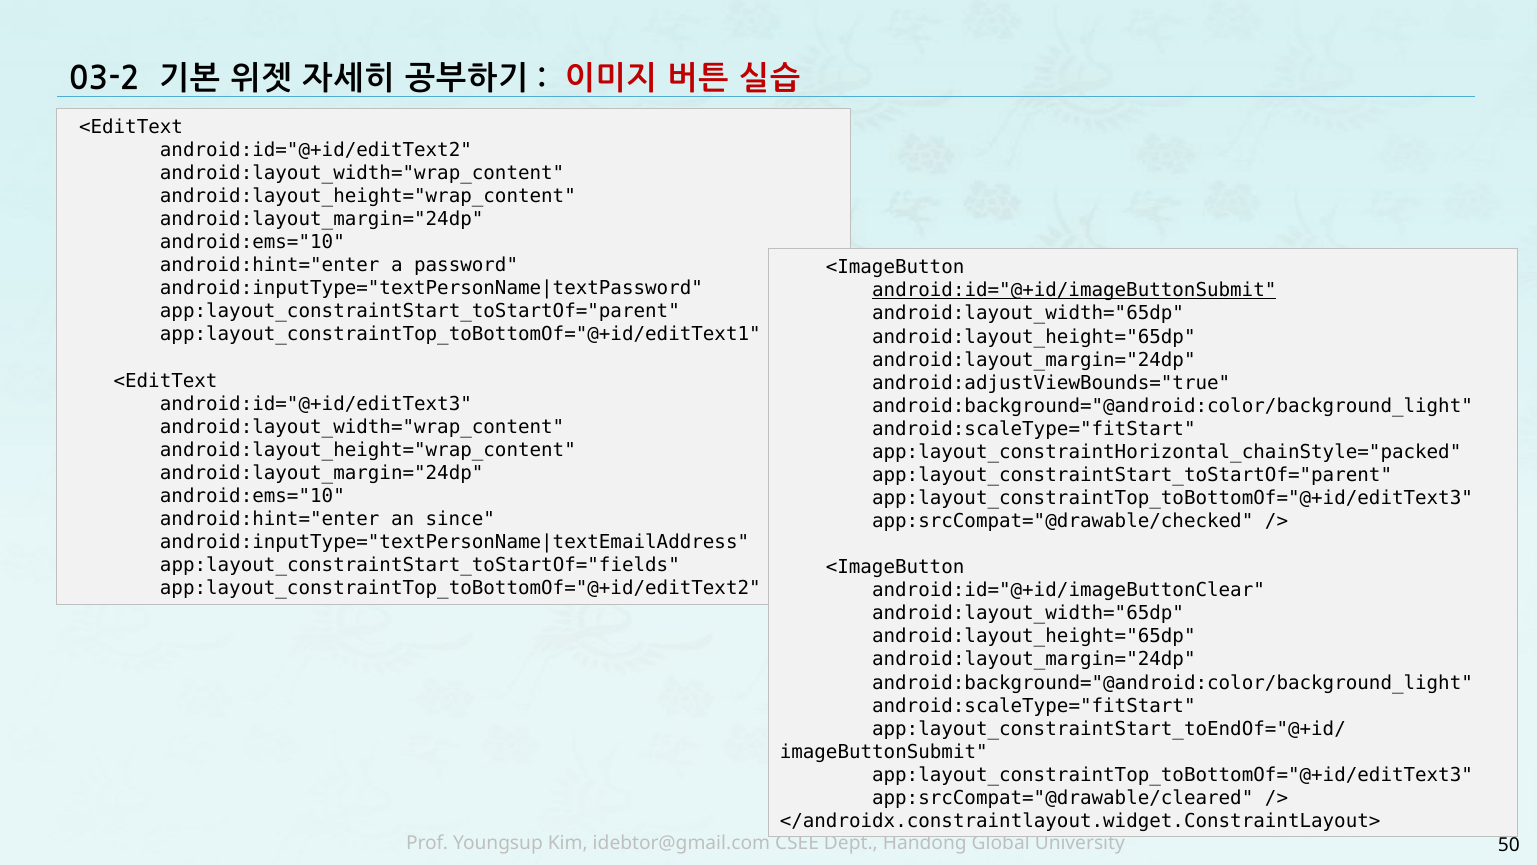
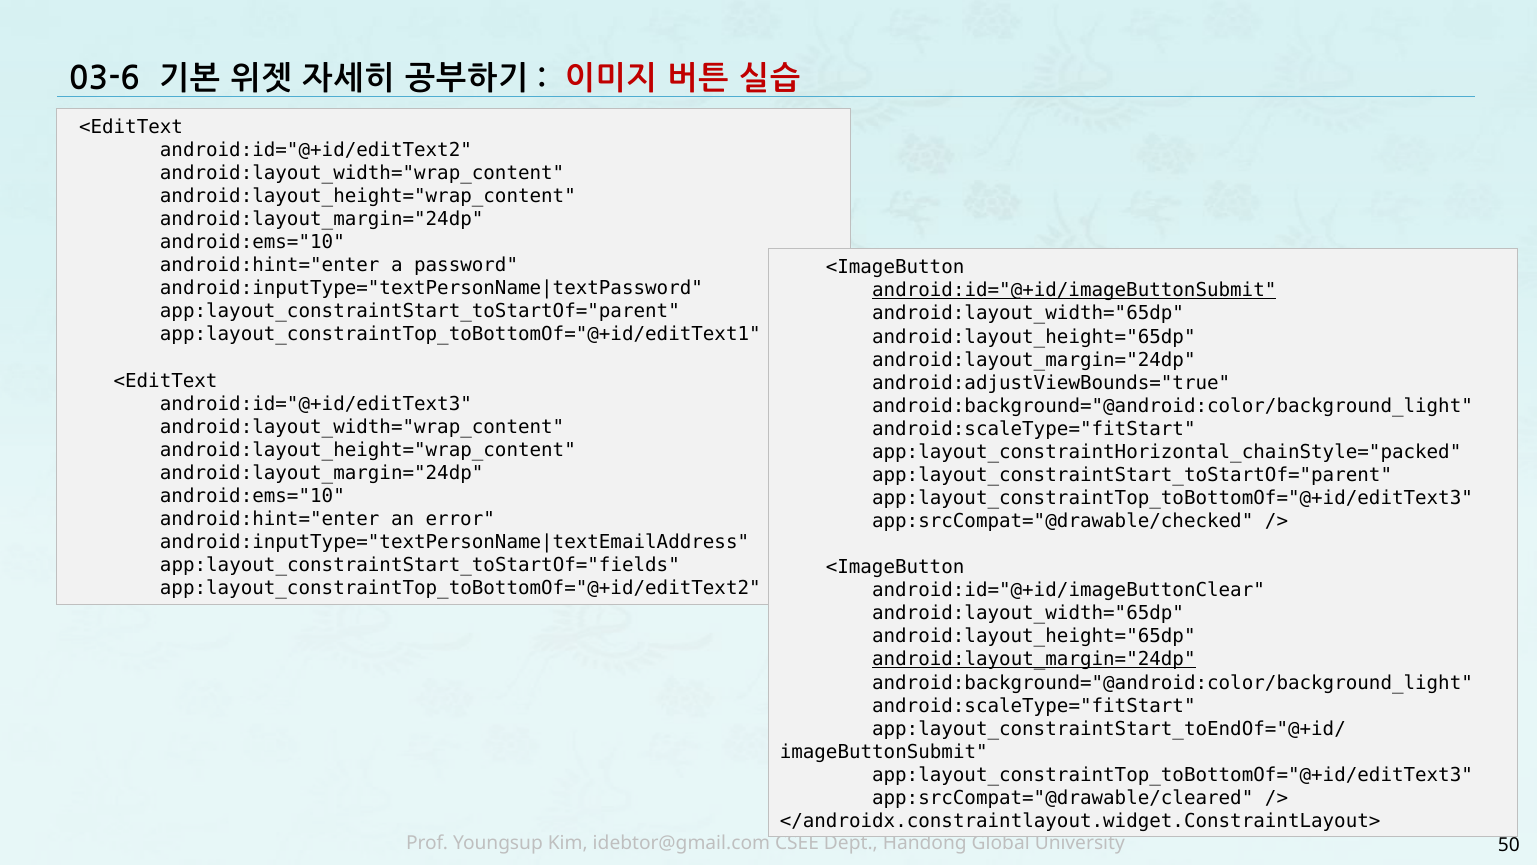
03-2: 03-2 -> 03-6 (104, 79)
since: since -> error (460, 519)
android:layout_margin="24dp underline: none -> present (1034, 659)
